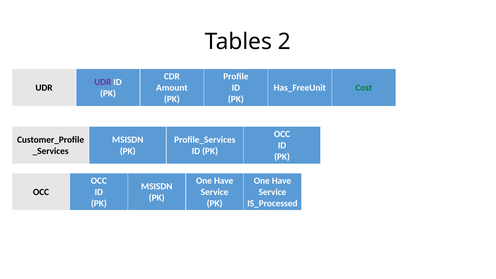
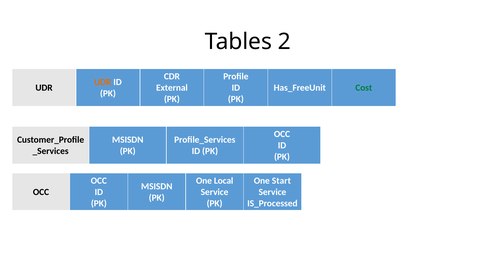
UDR colour: purple -> orange (103, 82)
Amount: Amount -> External (172, 88)
Have: Have -> Local (224, 181)
Have: Have -> Start (281, 181)
